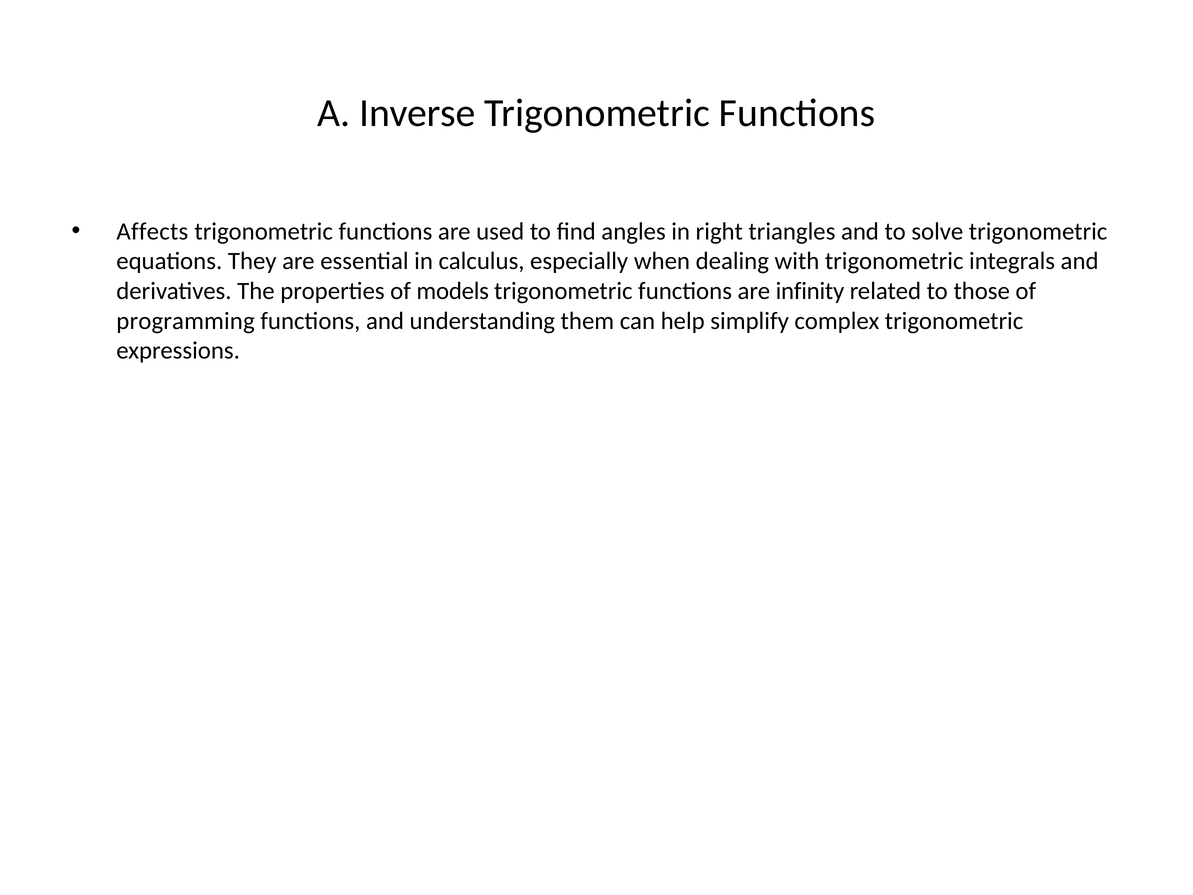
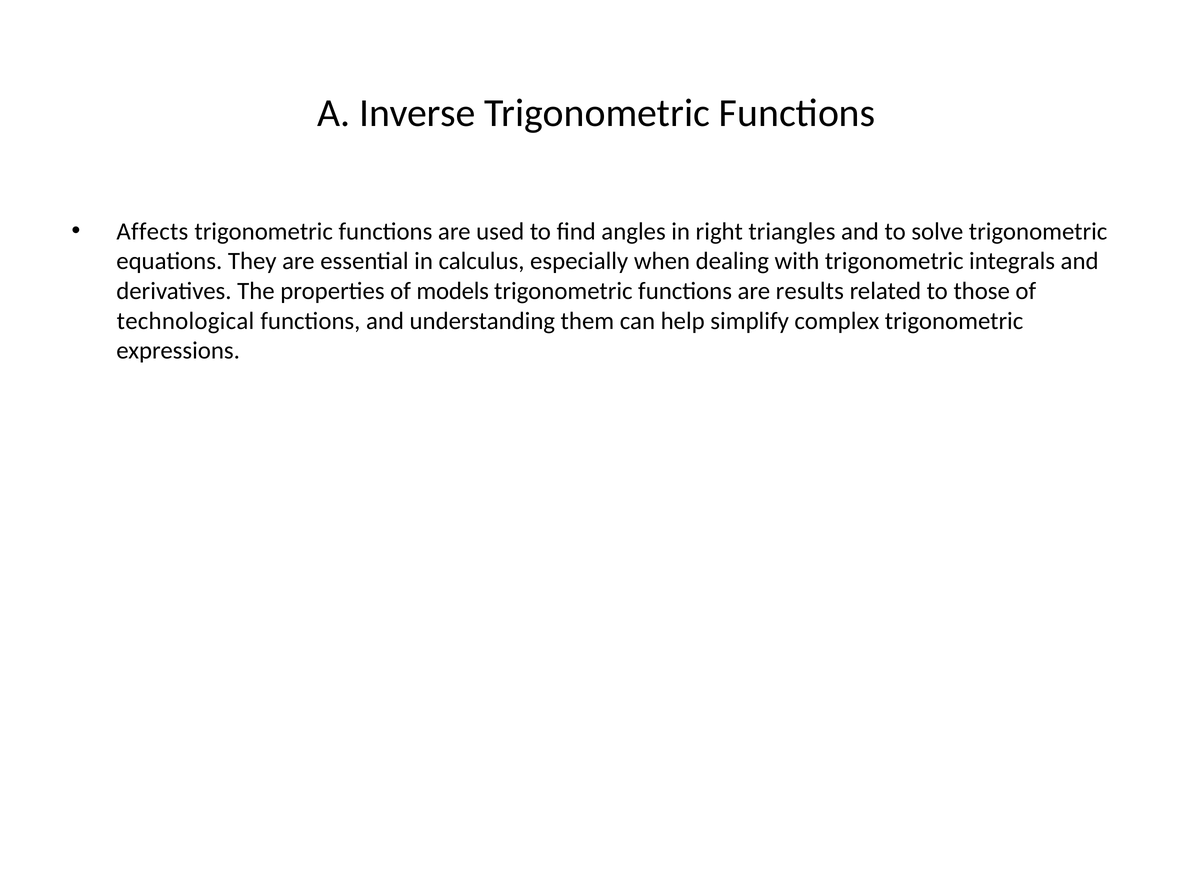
infinity: infinity -> results (810, 291)
programming: programming -> technological (185, 321)
